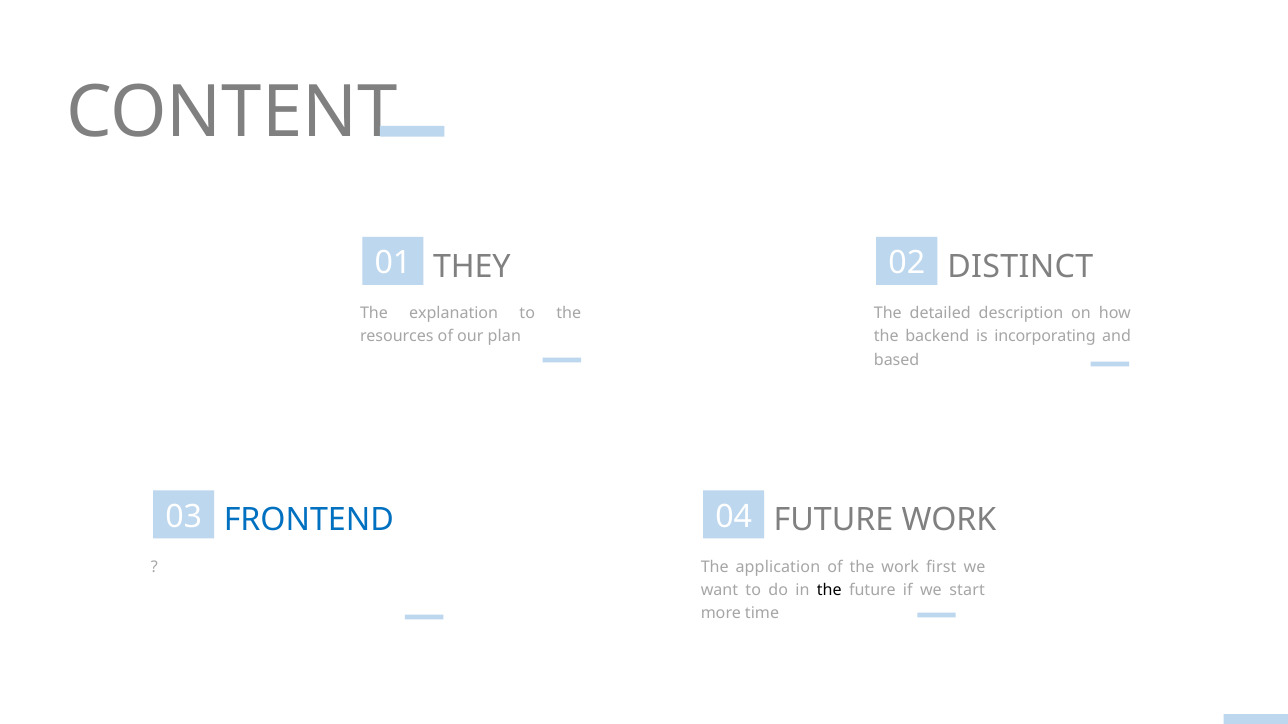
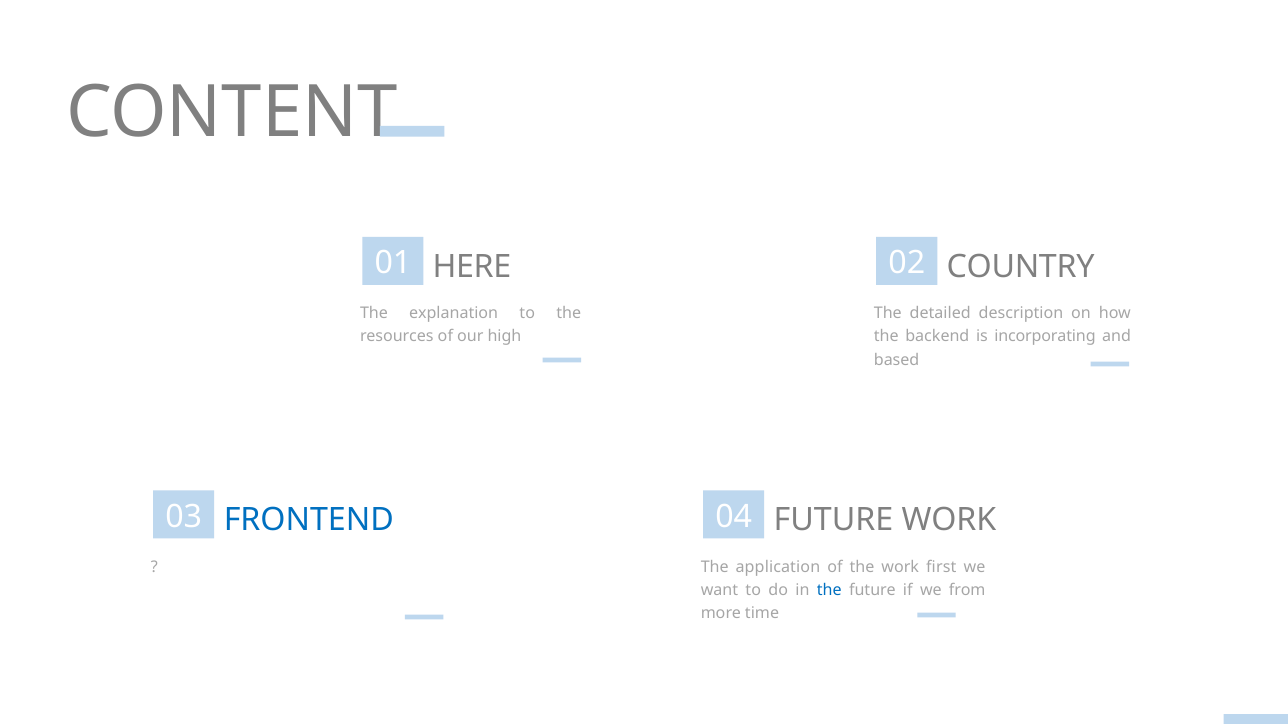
THEY: THEY -> HERE (472, 267)
DISTINCT: DISTINCT -> COUNTRY (1021, 267)
plan: plan -> high (504, 337)
the colour: black -> blue (829, 591)
start: start -> from (967, 591)
